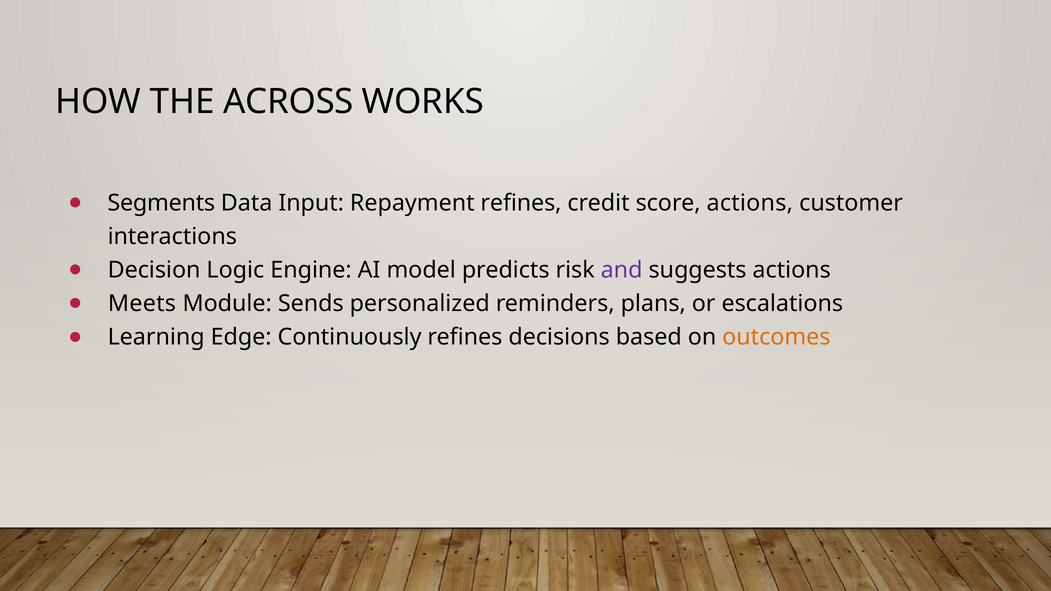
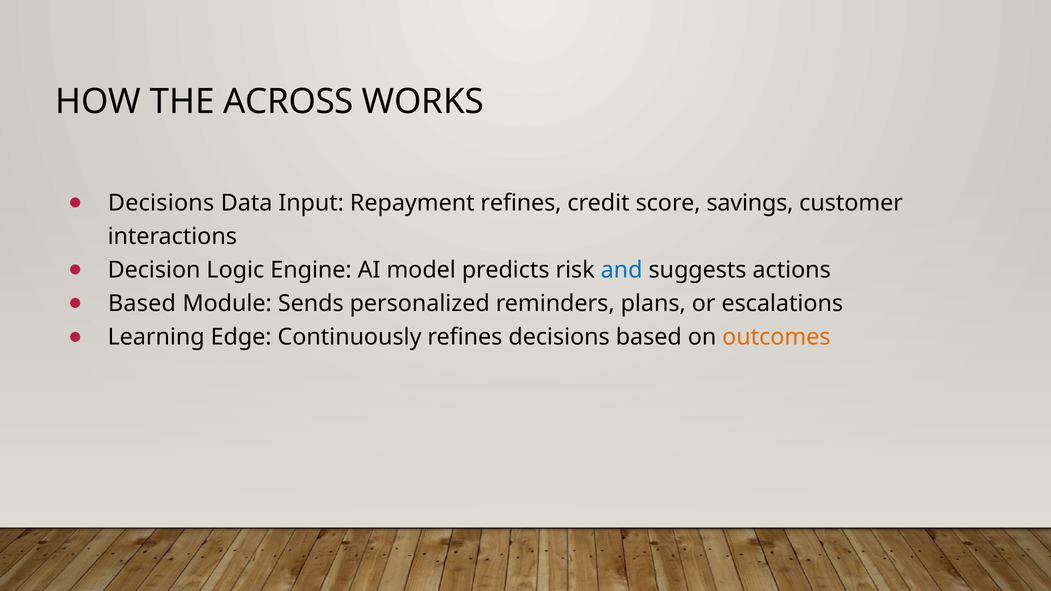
Segments: Segments -> Decisions (161, 203)
score actions: actions -> savings (750, 203)
and colour: purple -> blue (622, 270)
Meets: Meets -> Based (142, 304)
